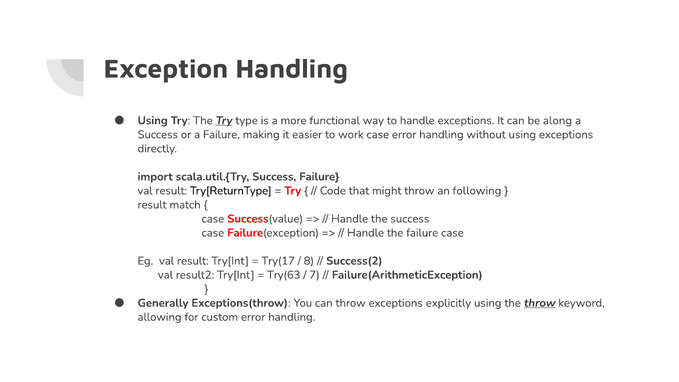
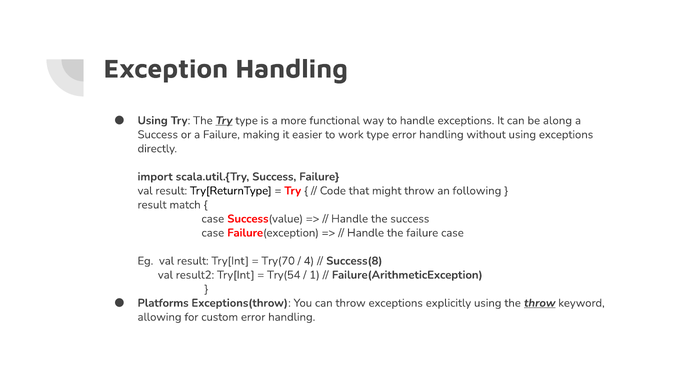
work case: case -> type (378, 135)
Try(17: Try(17 -> Try(70 (278, 261)
8: 8 -> 4 (309, 261)
Success(2: Success(2 -> Success(8 (354, 261)
Try(63: Try(63 -> Try(54 (284, 275)
7: 7 -> 1 (315, 275)
Generally: Generally -> Platforms (163, 303)
